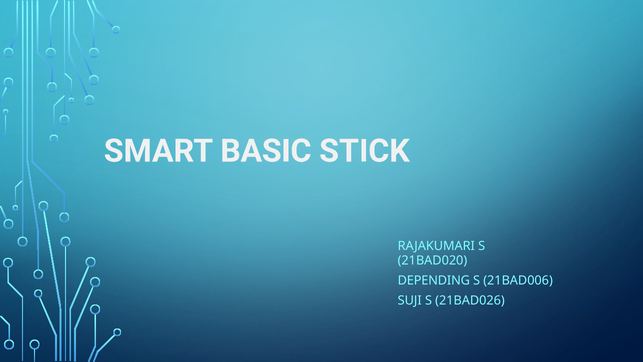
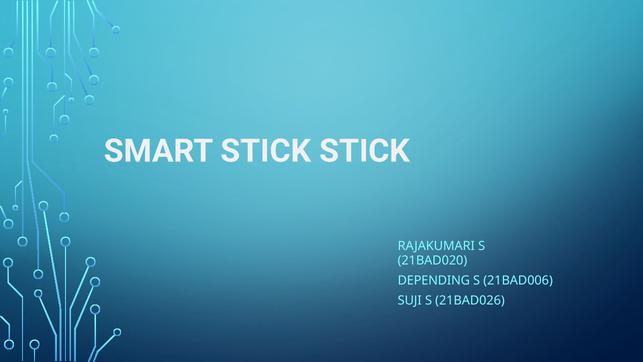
SMART BASIC: BASIC -> STICK (266, 151)
